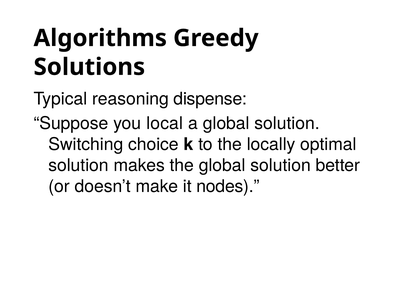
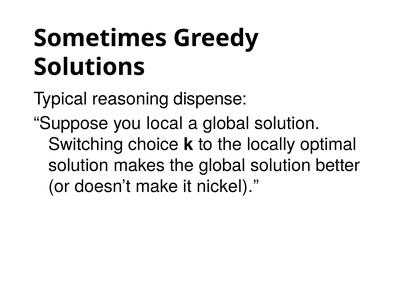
Algorithms: Algorithms -> Sometimes (100, 38)
nodes: nodes -> nickel (228, 187)
